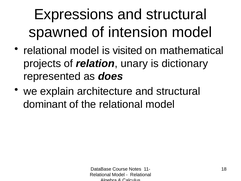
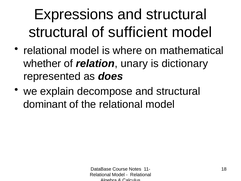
spawned: spawned -> structural (58, 32)
intension: intension -> sufficient (138, 32)
visited: visited -> where (127, 51)
projects: projects -> whether (42, 63)
architecture: architecture -> decompose (105, 91)
